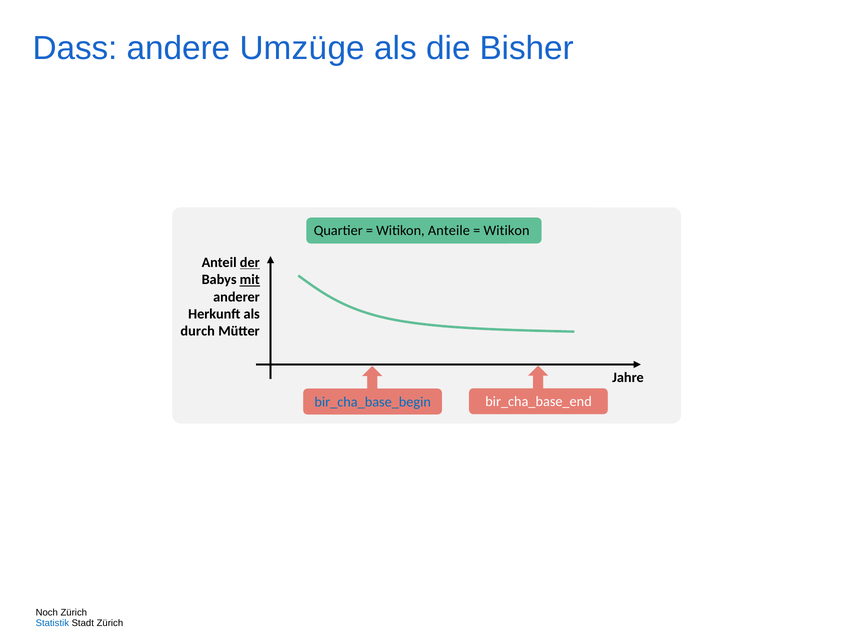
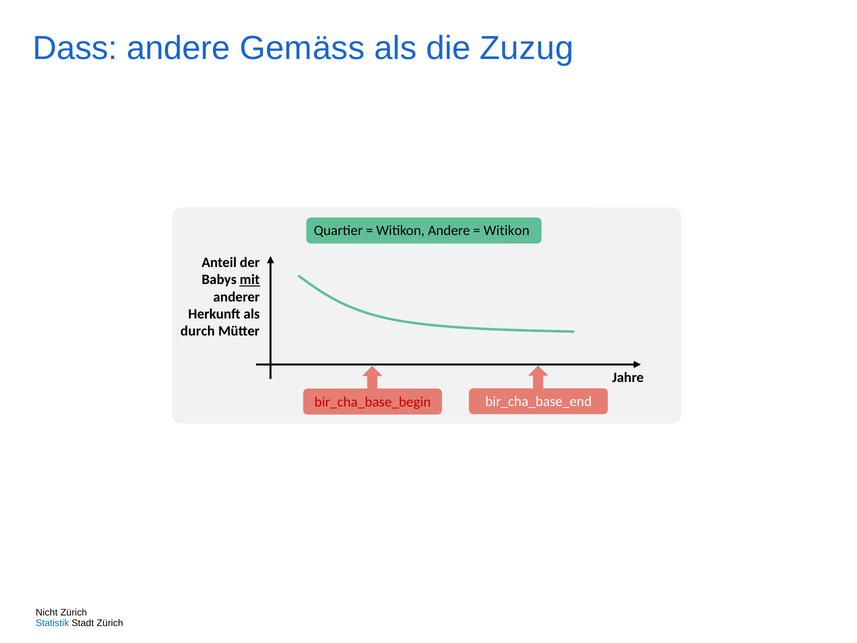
Umzüge: Umzüge -> Gemäss (302, 48)
Bisher: Bisher -> Zuzug (527, 48)
Witikon Anteile: Anteile -> Andere (449, 231)
der underline: present -> none (250, 262)
bir_cha_base_begin colour: blue -> red (373, 402)
Noch: Noch -> Nicht (47, 613)
